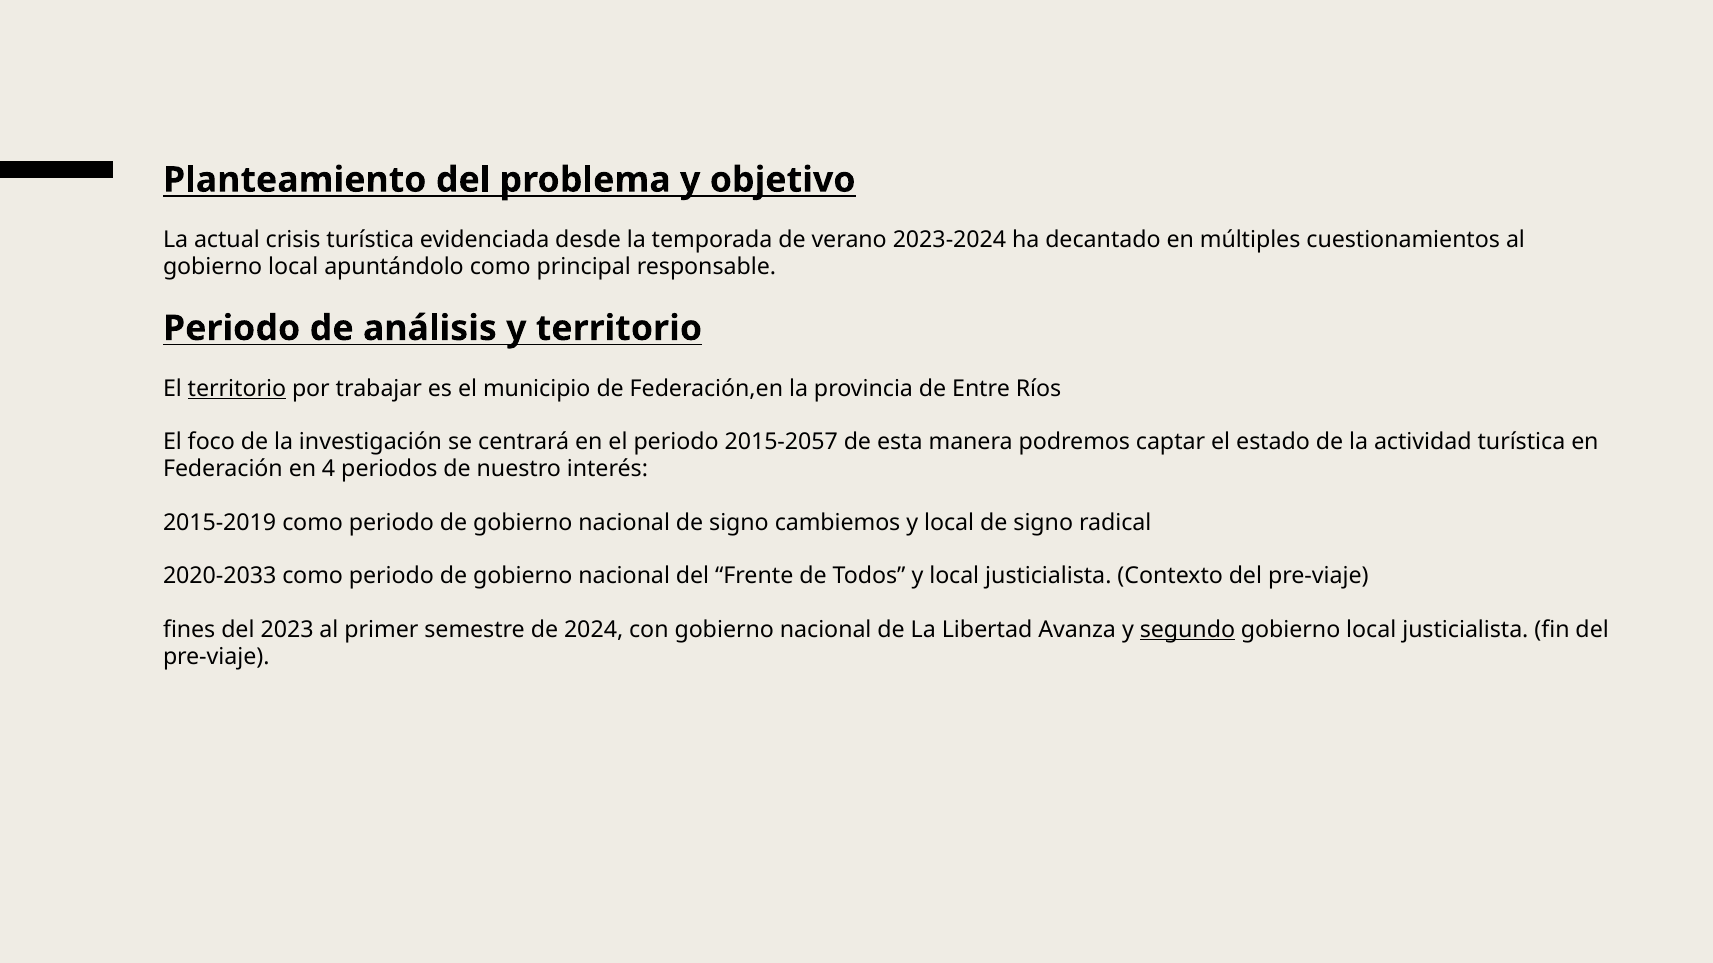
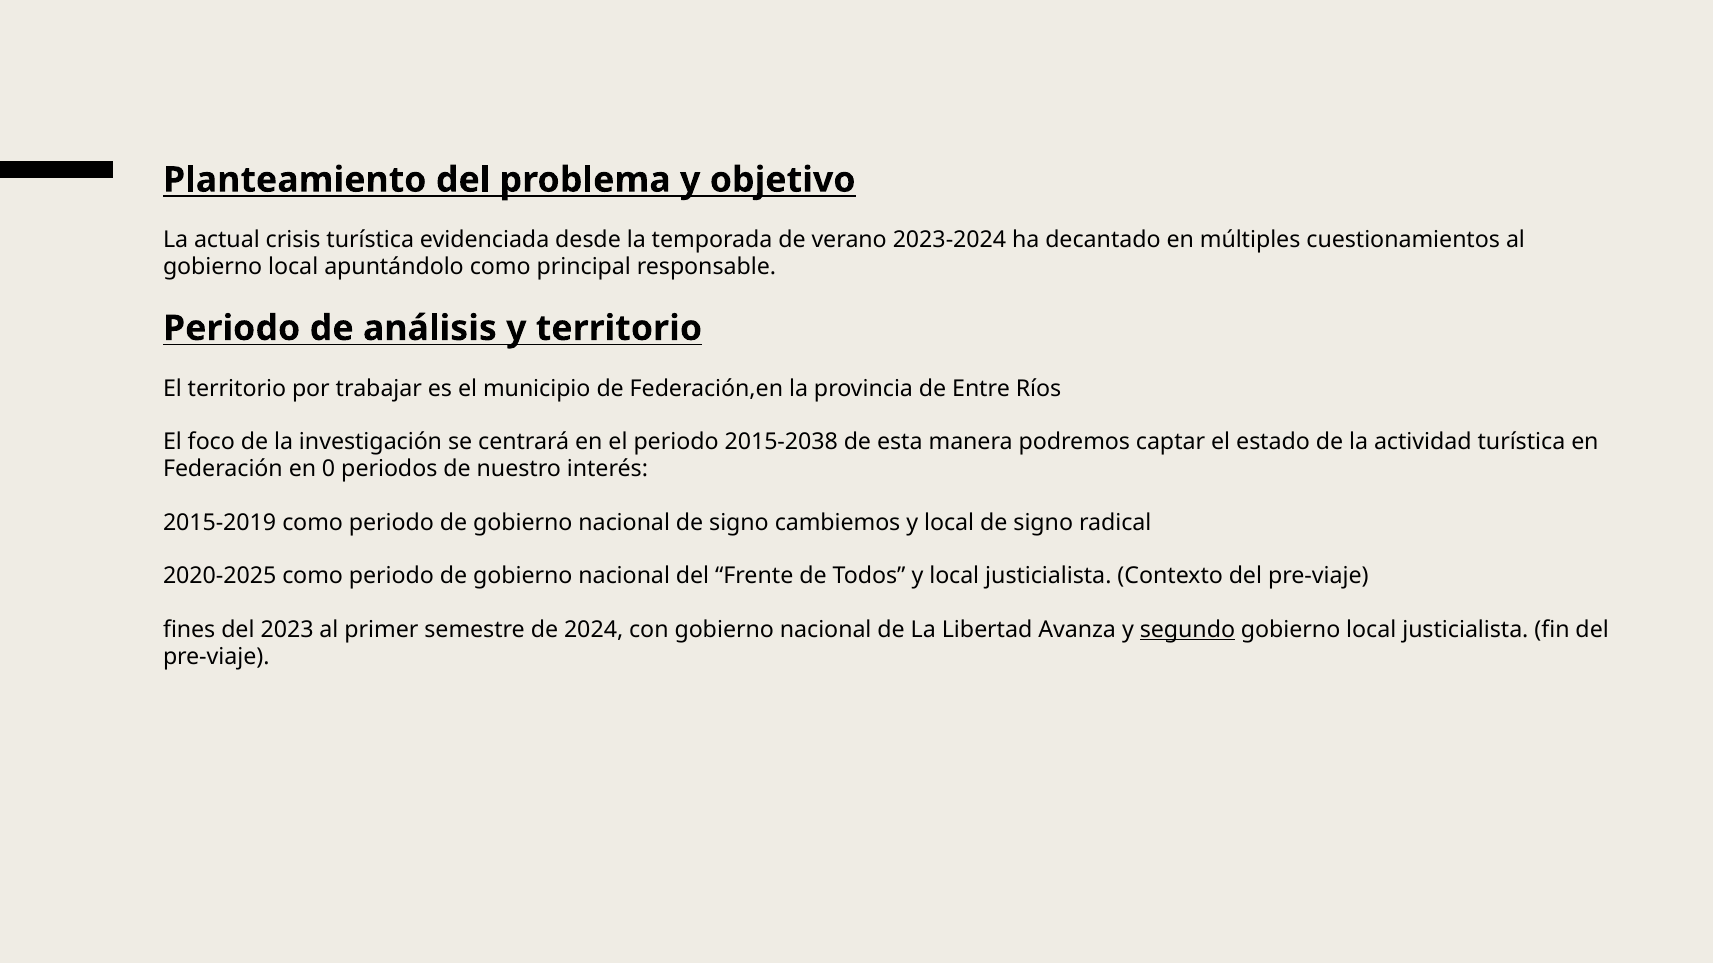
territorio underline: present -> none (237, 389)
2015-2057: 2015-2057 -> 2015-2038 (781, 442)
4: 4 -> 0 (329, 469)
2020-2033: 2020-2033 -> 2020-2025 (220, 576)
